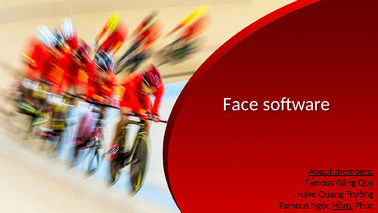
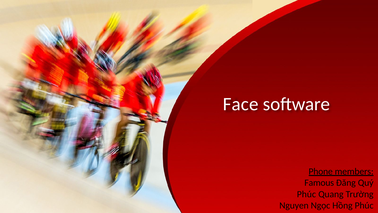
About: About -> Phone (321, 171)
Have: Have -> Phúc (306, 194)
Famous: Famous -> Nguyen (294, 205)
Hồng underline: present -> none (342, 205)
